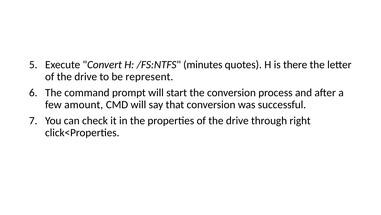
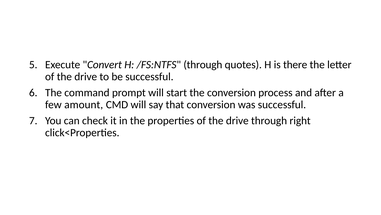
/FS:NTFS minutes: minutes -> through (203, 64)
be represent: represent -> successful (149, 76)
